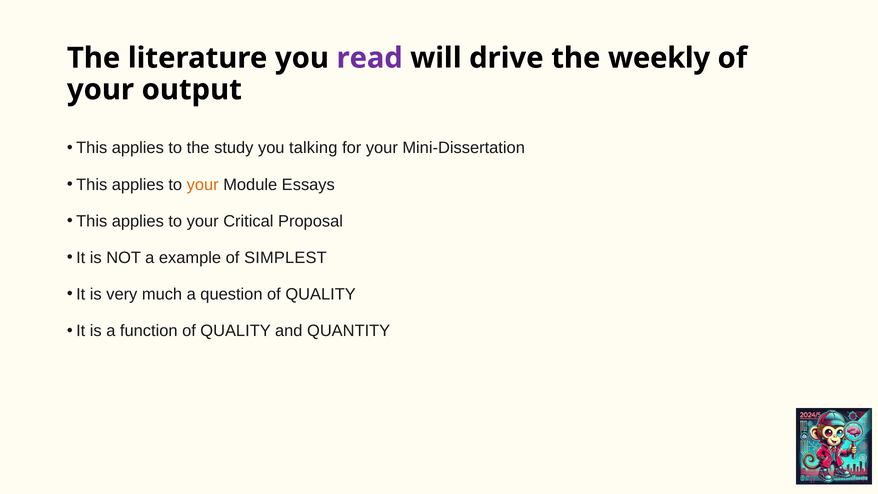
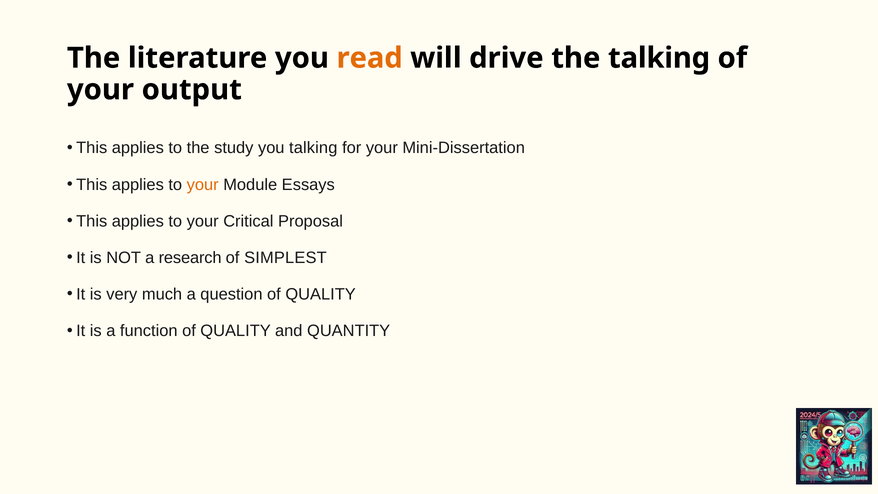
read colour: purple -> orange (370, 58)
the weekly: weekly -> talking (659, 58)
example: example -> research (190, 258)
